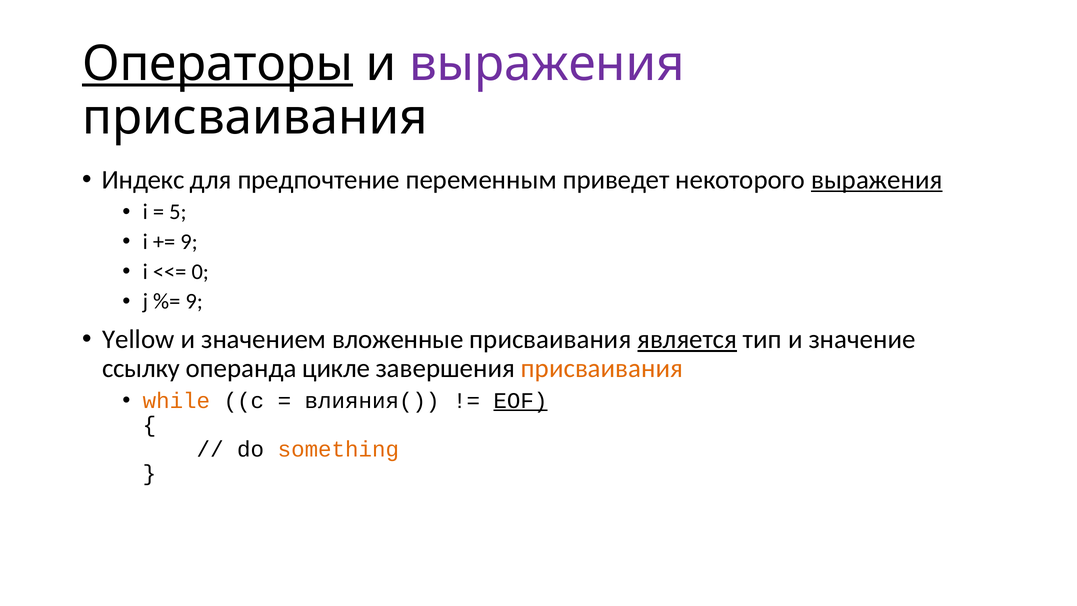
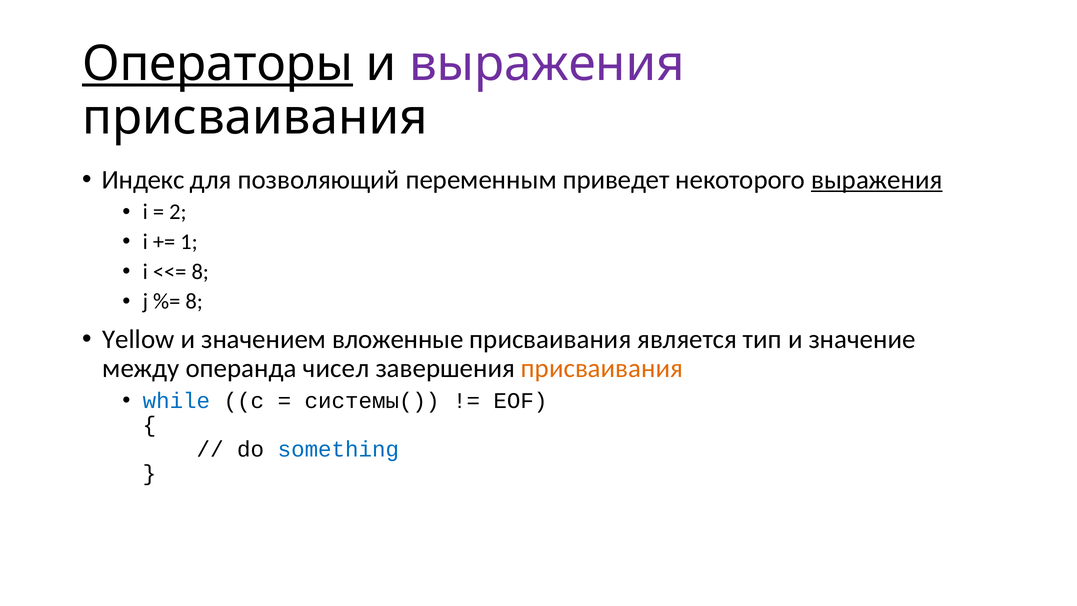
предпочтение: предпочтение -> позволяющий (319, 180)
5: 5 -> 2 (178, 212)
9: 9 -> 1 (189, 242)
0: 0 -> 8 (200, 272)
9: 9 -> 8 (194, 301)
является underline: present -> none (687, 339)
ссылку: ссылку -> между (141, 368)
цикле: цикле -> чисел (336, 368)
while colour: orange -> blue (176, 401)
влияния(: влияния( -> системы( (372, 401)
EOF underline: present -> none (520, 401)
something colour: orange -> blue (338, 449)
